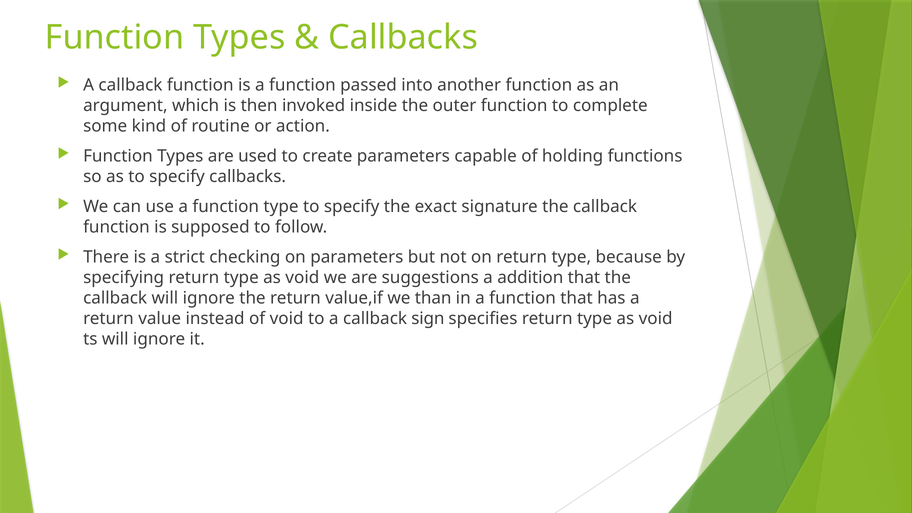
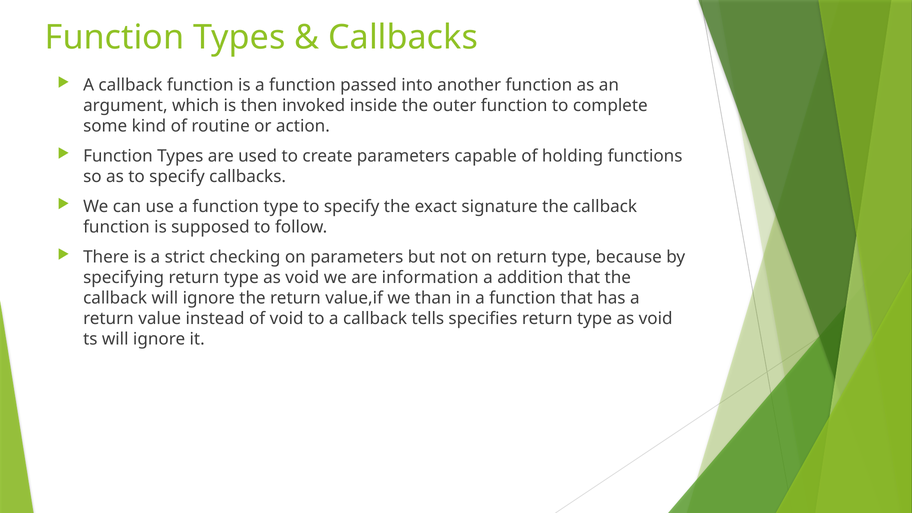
suggestions: suggestions -> information (430, 278)
sign: sign -> tells (428, 319)
